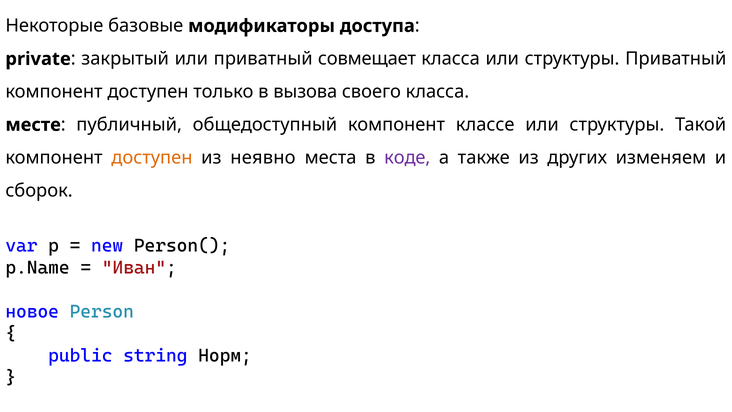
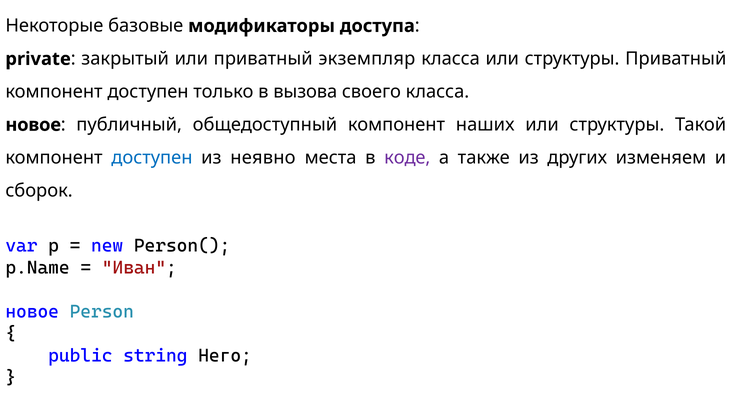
совмещает: совмещает -> экземпляр (367, 59)
месте: месте -> новое (33, 125)
классе: классе -> наших (485, 125)
доступен colour: orange -> blue (152, 158)
Норм: Норм -> Него (225, 355)
